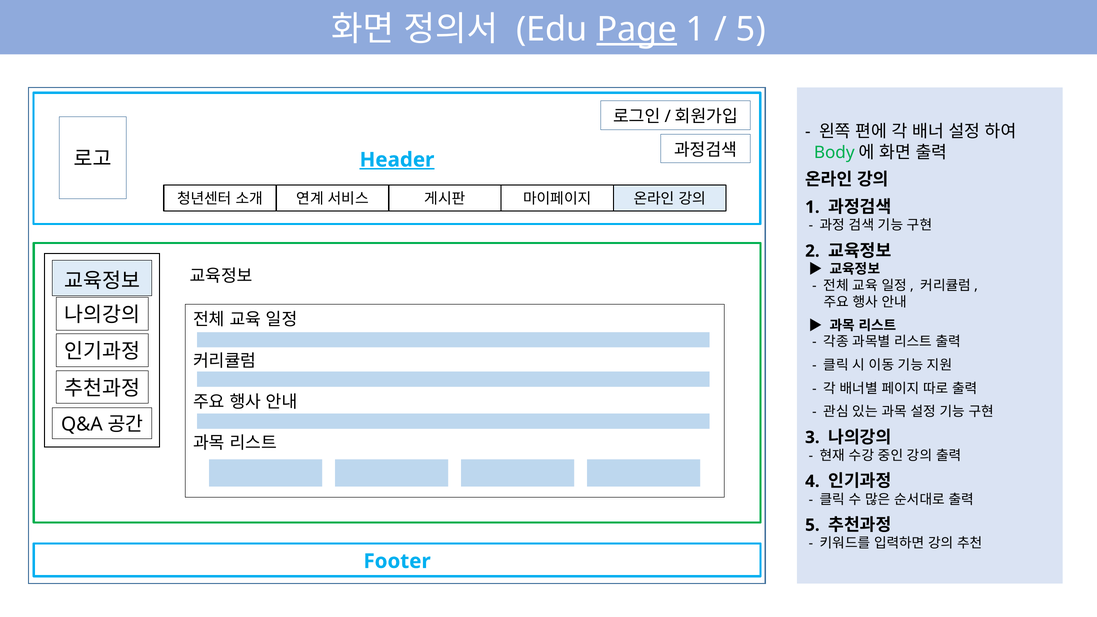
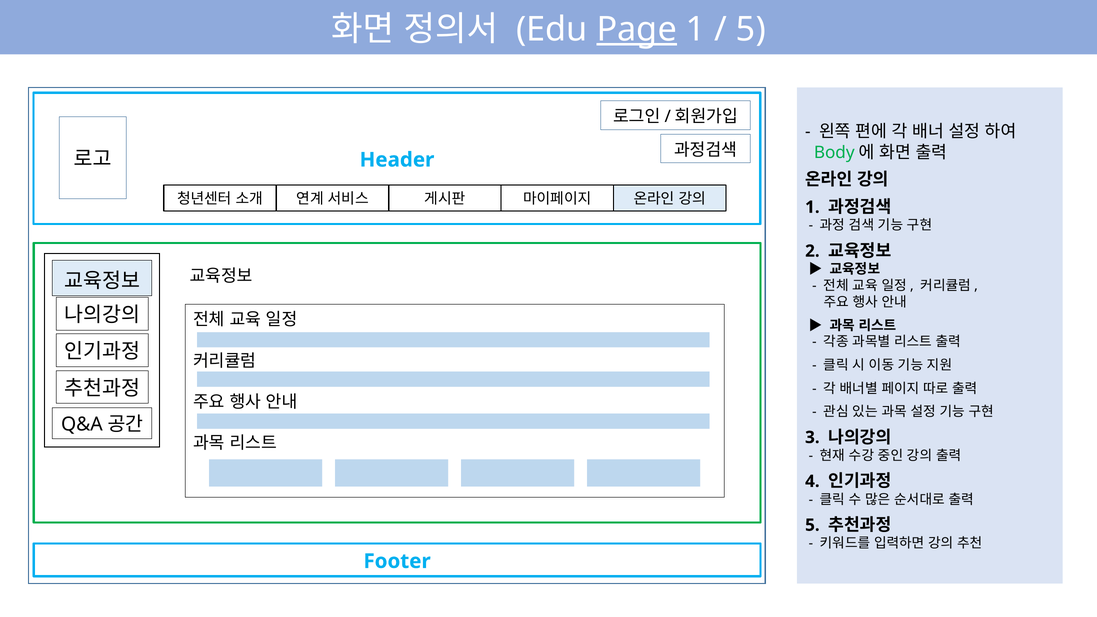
Header underline: present -> none (397, 160)
